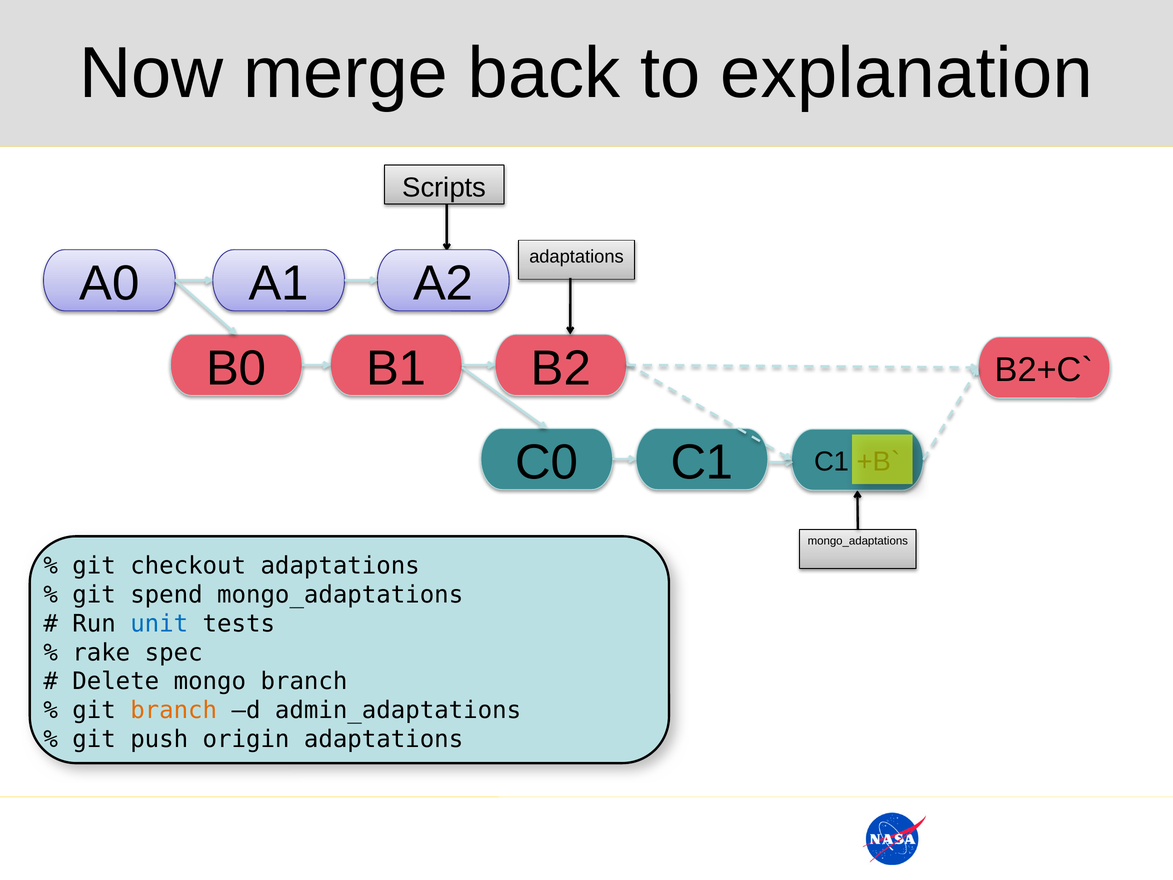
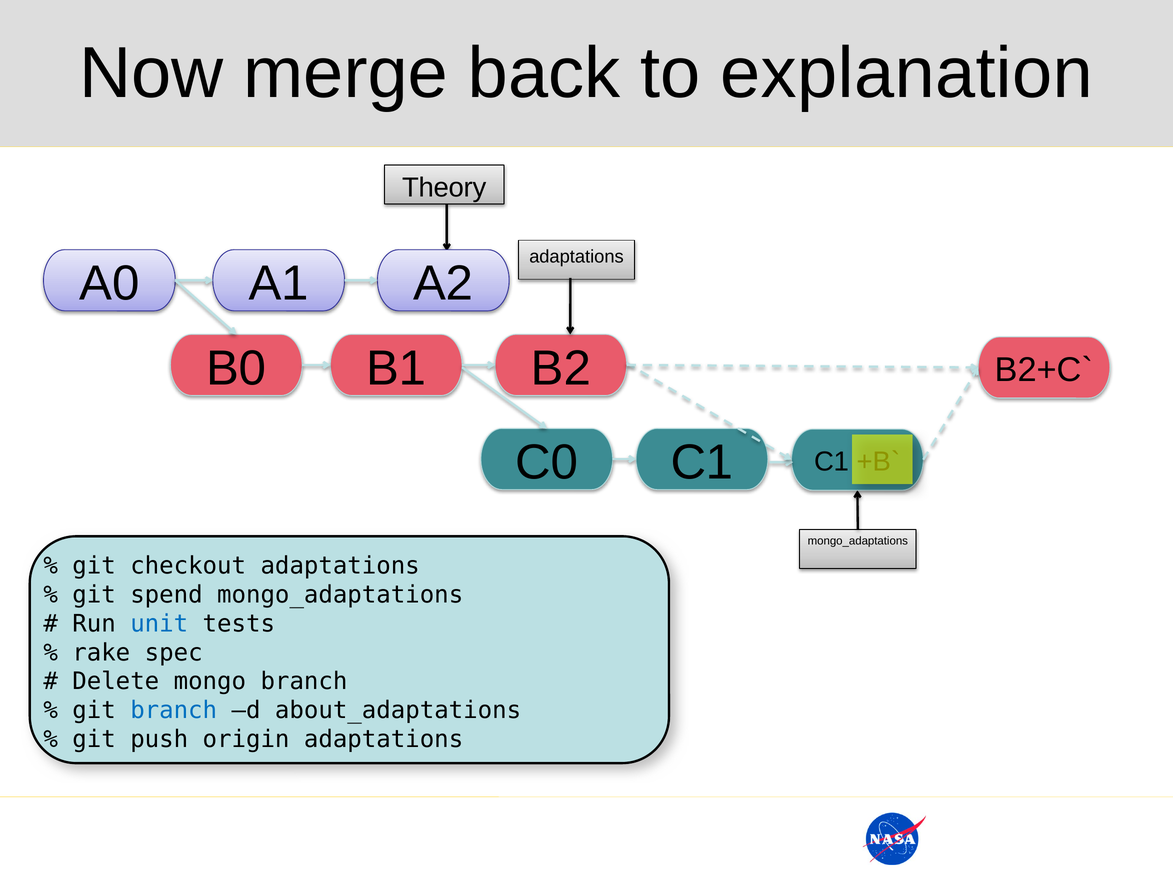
Scripts: Scripts -> Theory (444, 187)
branch colour: orange -> blue (174, 710)
admin_adaptations: admin_adaptations -> about_adaptations (398, 710)
